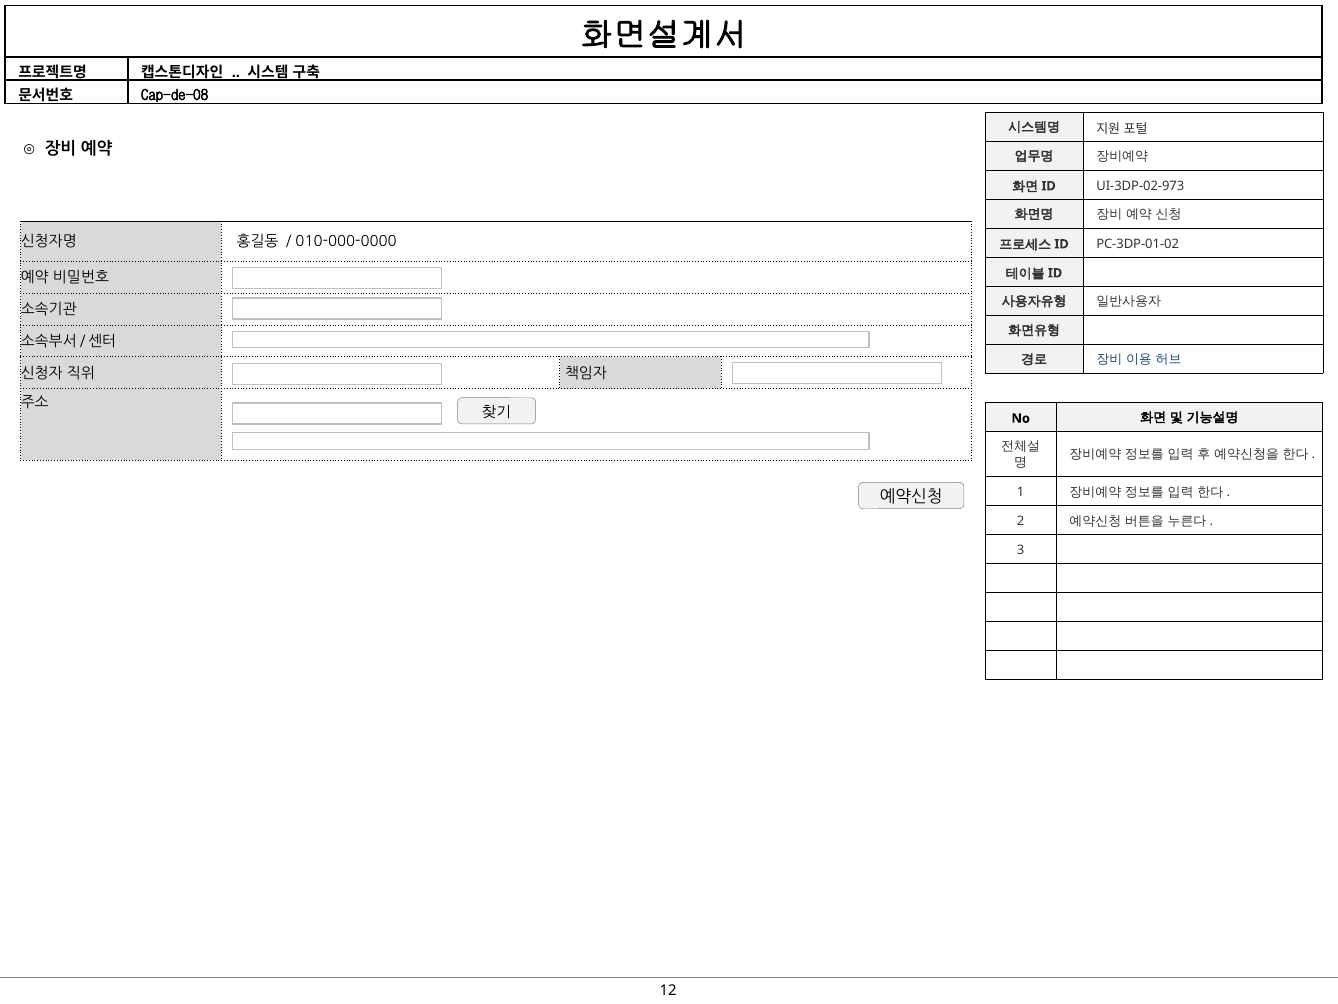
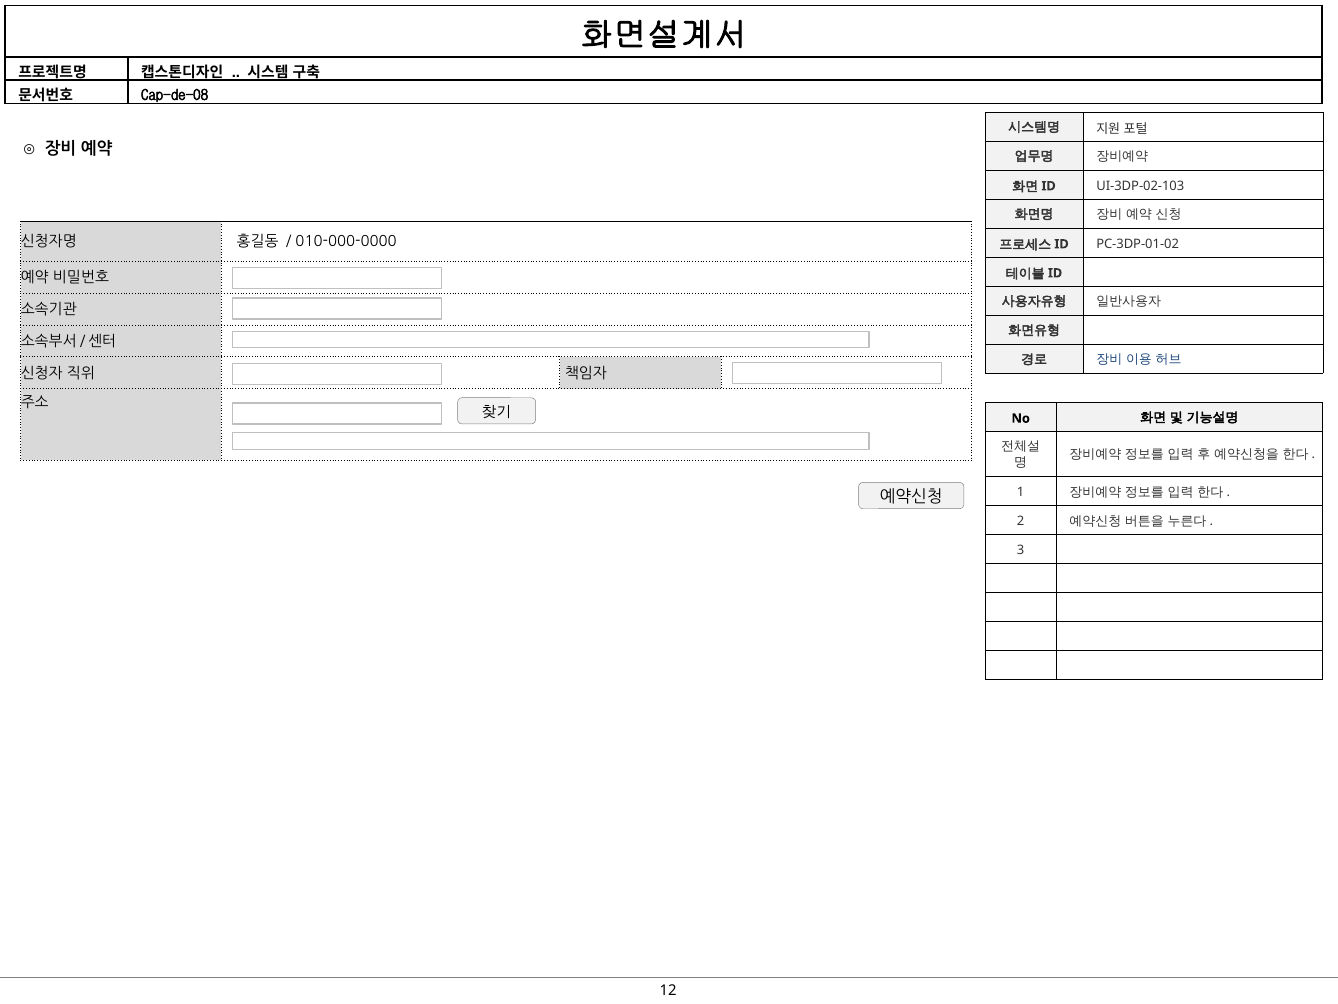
UI-3DP-02-973: UI-3DP-02-973 -> UI-3DP-02-103 (1140, 186)
